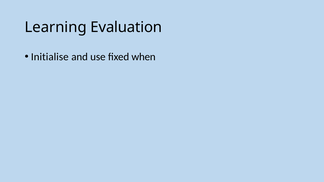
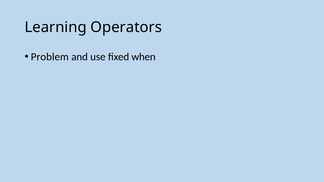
Evaluation: Evaluation -> Operators (126, 27)
Initialise: Initialise -> Problem (50, 57)
